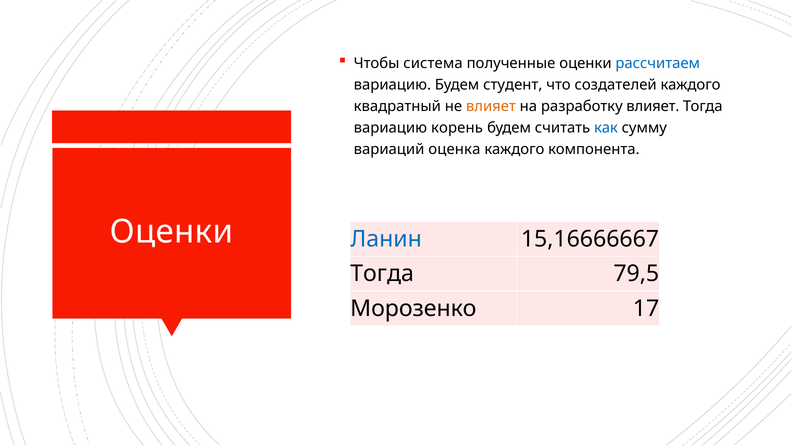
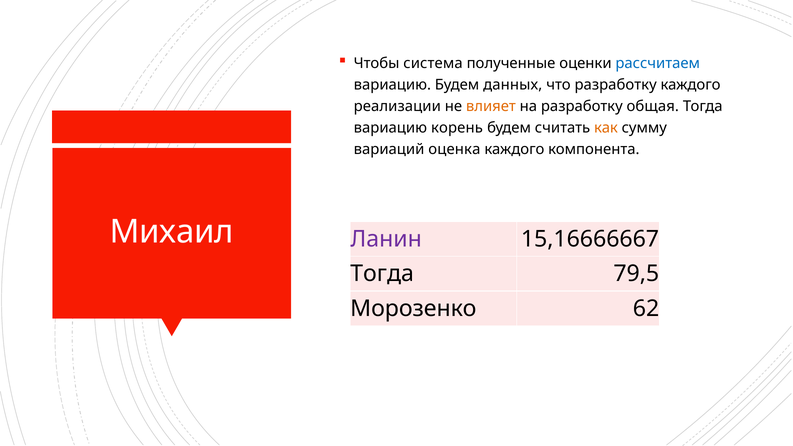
студент: студент -> данных (513, 85)
что создателей: создателей -> разработку (616, 85)
квадратный: квадратный -> реализации (397, 106)
разработку влияет: влияет -> общая (653, 106)
как colour: blue -> orange (606, 128)
Оценки: Оценки -> Михаил (172, 232)
Ланин colour: blue -> purple (386, 239)
17: 17 -> 62 (646, 308)
